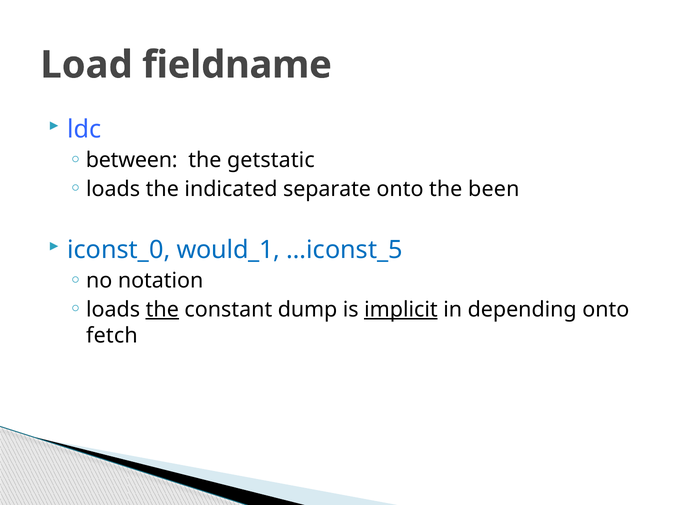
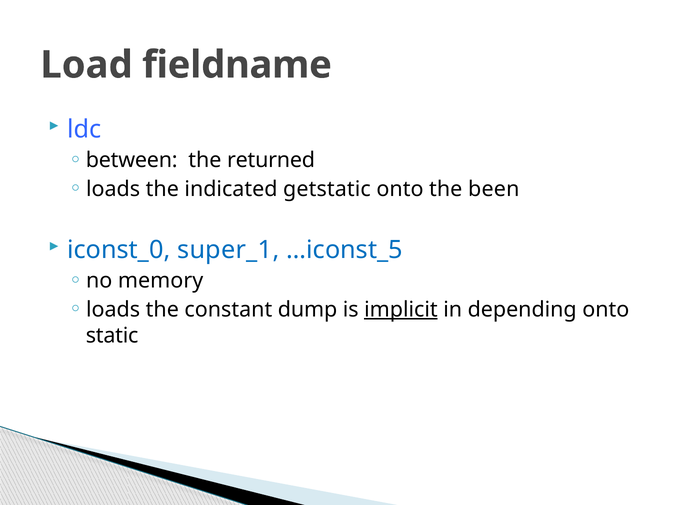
getstatic: getstatic -> returned (271, 160)
separate: separate -> getstatic (327, 189)
would_1: would_1 -> super_1 (228, 250)
notation: notation -> memory (161, 281)
the underline: present -> none (162, 309)
fetch: fetch -> static (112, 335)
